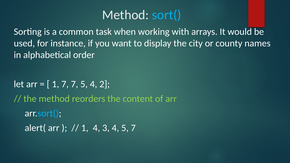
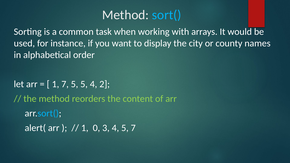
7 7: 7 -> 5 (75, 84)
1 4: 4 -> 0 (96, 128)
